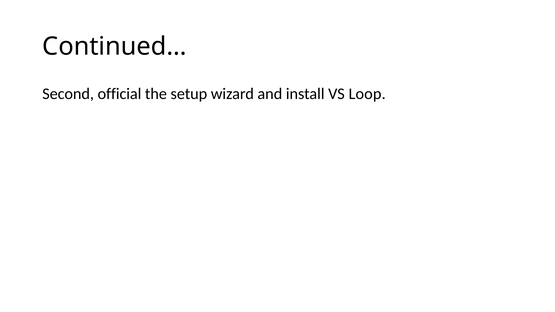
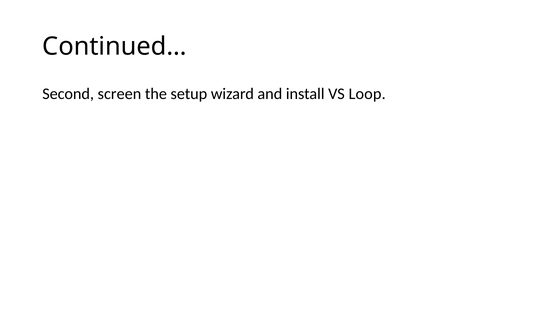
official: official -> screen (119, 94)
